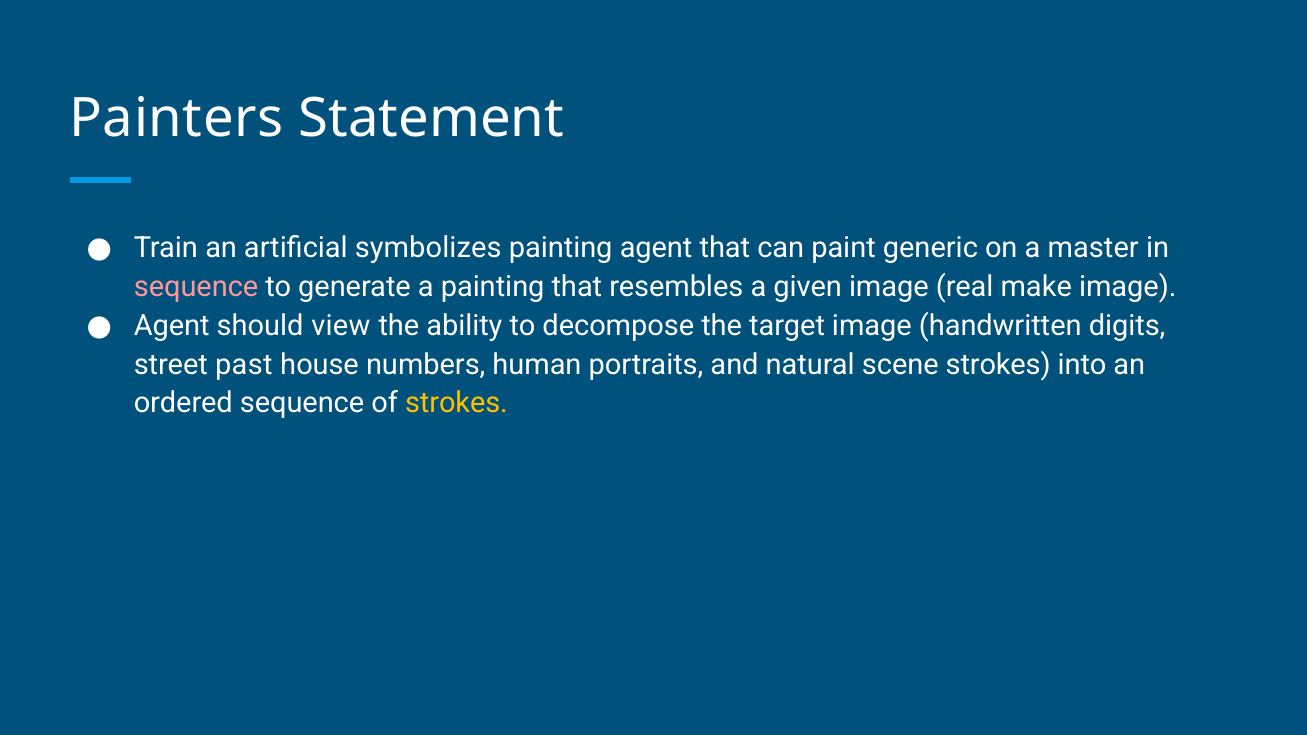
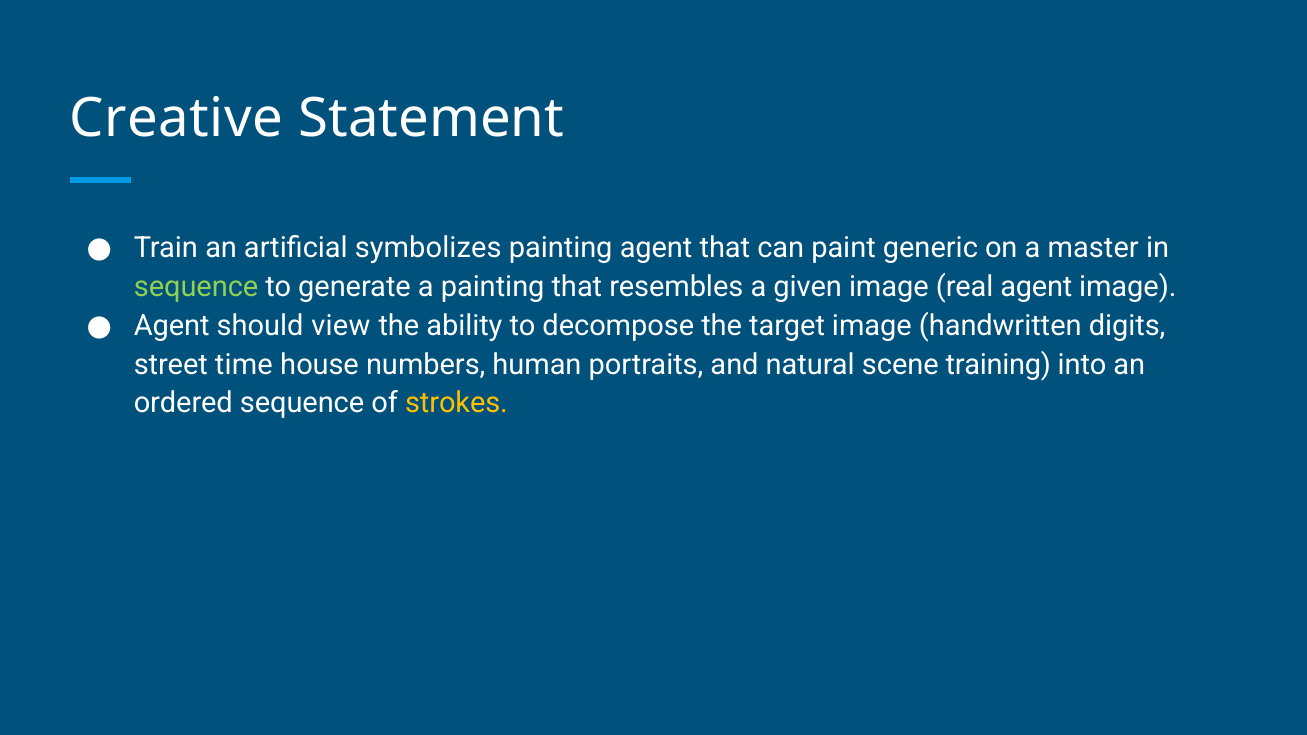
Painters: Painters -> Creative (176, 119)
sequence colour: pink -> light green (196, 287)
real make: make -> agent (1036, 287)
past: past -> time (244, 365)
scene strokes: strokes -> training (998, 365)
